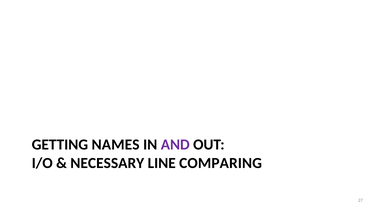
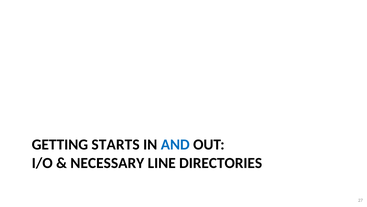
NAMES: NAMES -> STARTS (116, 144)
AND colour: purple -> blue (175, 144)
COMPARING: COMPARING -> DIRECTORIES (221, 163)
